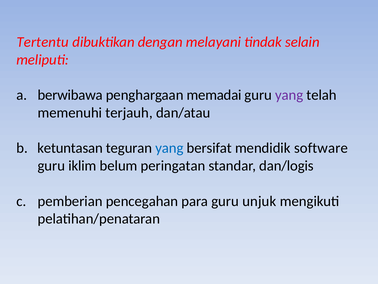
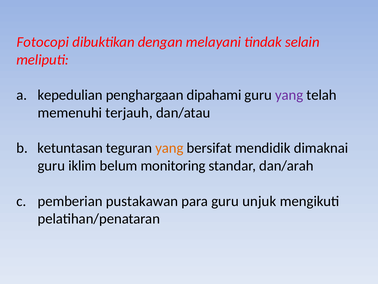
Tertentu: Tertentu -> Fotocopi (43, 42)
berwibawa: berwibawa -> kepedulian (70, 95)
memadai: memadai -> dipahami (214, 95)
yang colour: blue -> orange (169, 148)
software: software -> dimaknai (321, 148)
peringatan: peringatan -> monitoring (173, 165)
dan/logis: dan/logis -> dan/arah (286, 165)
pencegahan: pencegahan -> pustakawan (142, 201)
